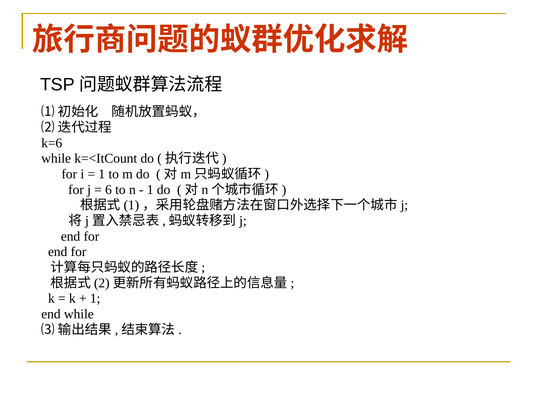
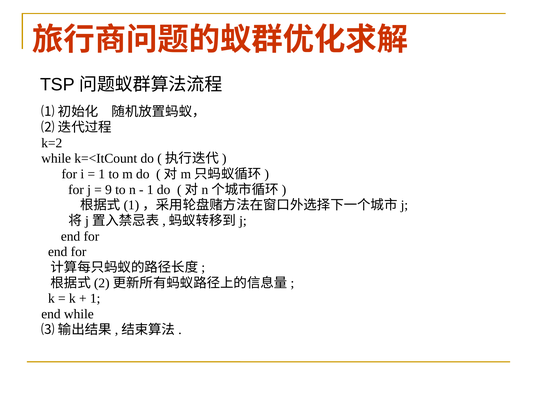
k=6: k=6 -> k=2 (52, 143)
6: 6 -> 9 (108, 190)
